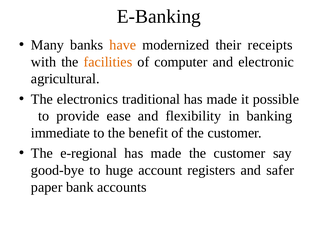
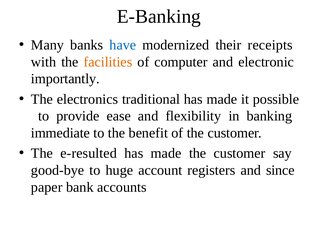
have colour: orange -> blue (123, 45)
agricultural: agricultural -> importantly (65, 79)
e-regional: e-regional -> e-resulted (89, 154)
safer: safer -> since (280, 171)
